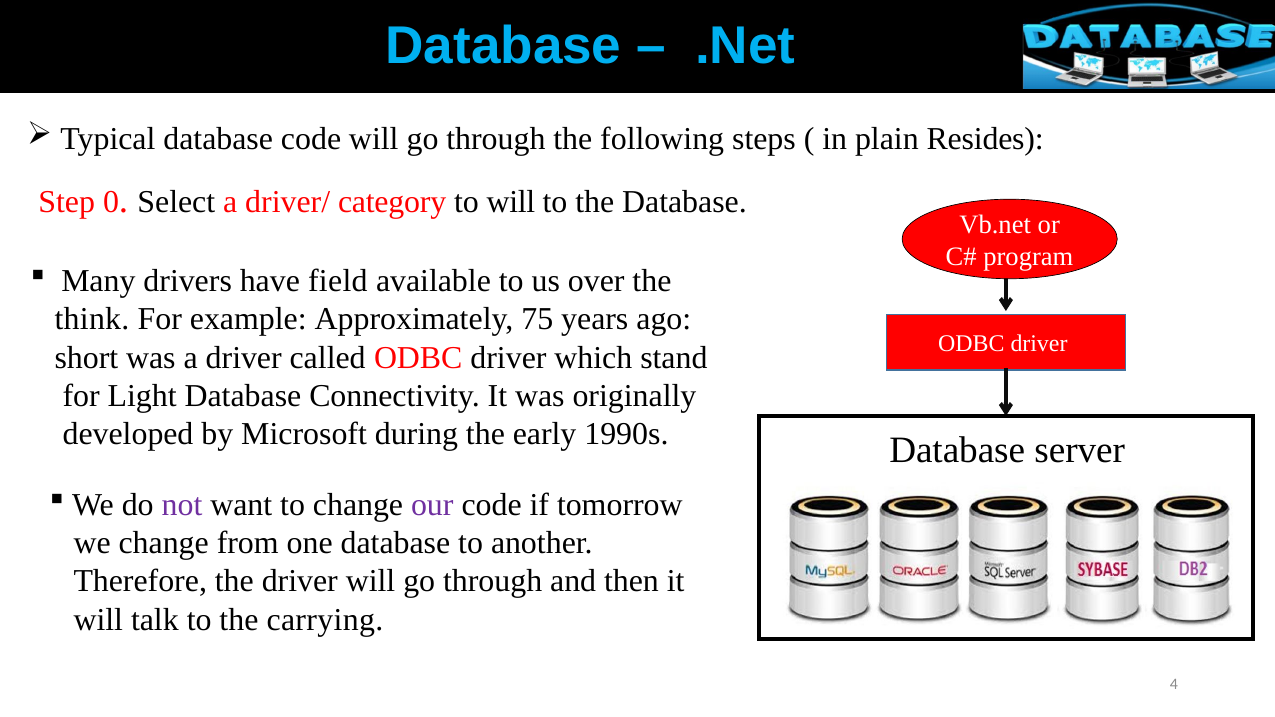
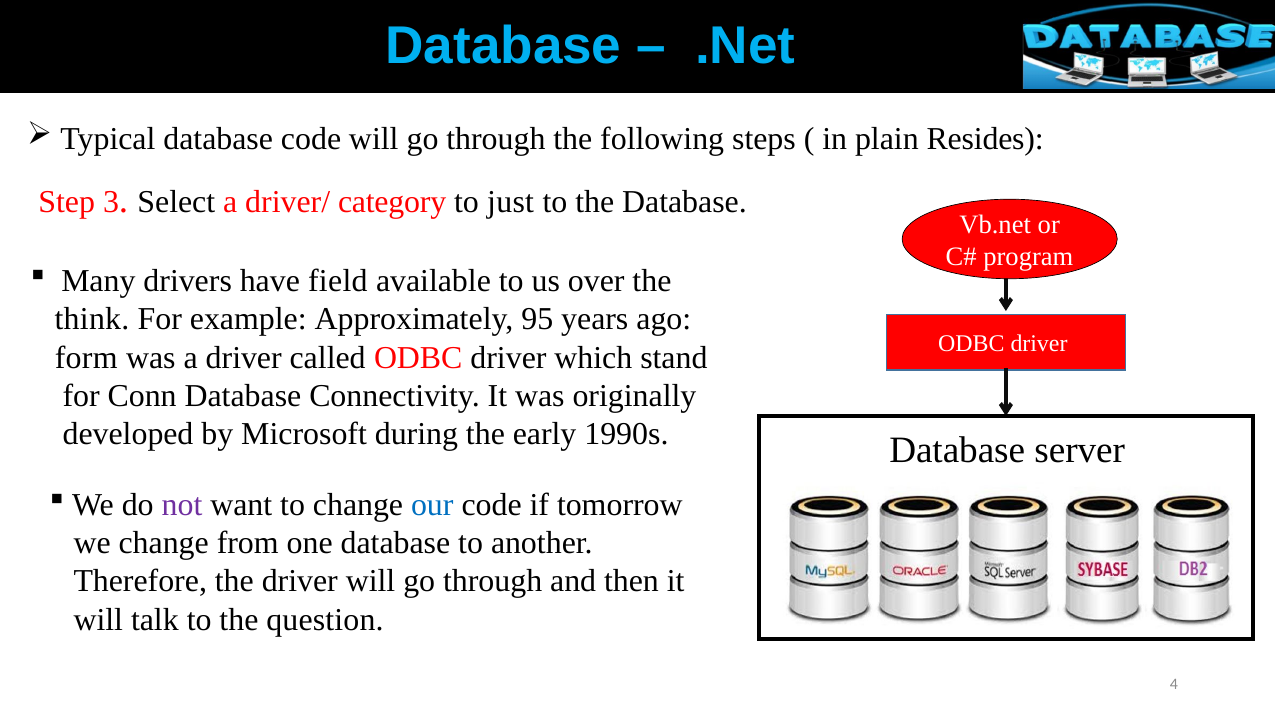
0: 0 -> 3 (111, 202)
to will: will -> just (511, 202)
75: 75 -> 95 (537, 319)
short: short -> form (86, 358)
Light: Light -> Conn (142, 396)
our colour: purple -> blue (432, 505)
carrying: carrying -> question (325, 620)
